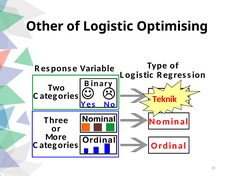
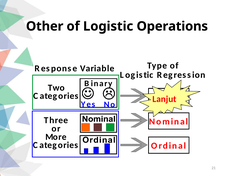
Optimising: Optimising -> Operations (172, 26)
Teknik: Teknik -> Lanjut (164, 99)
